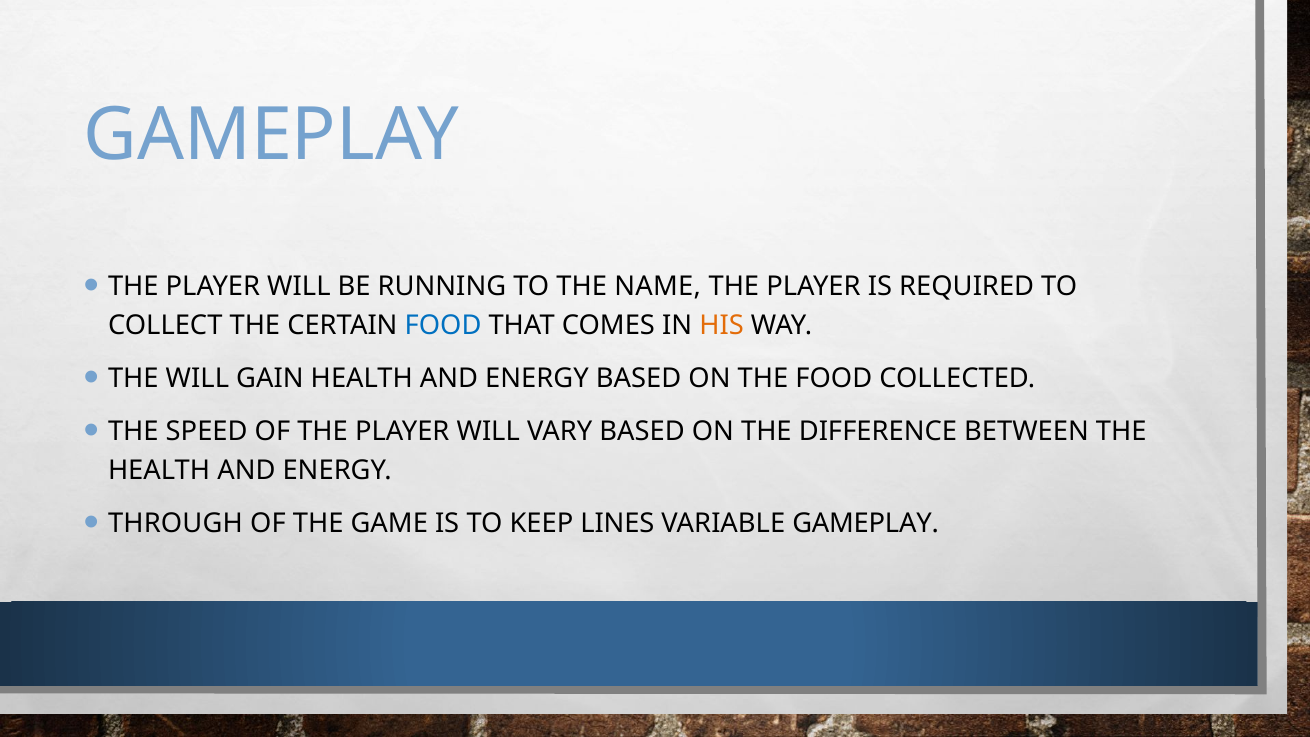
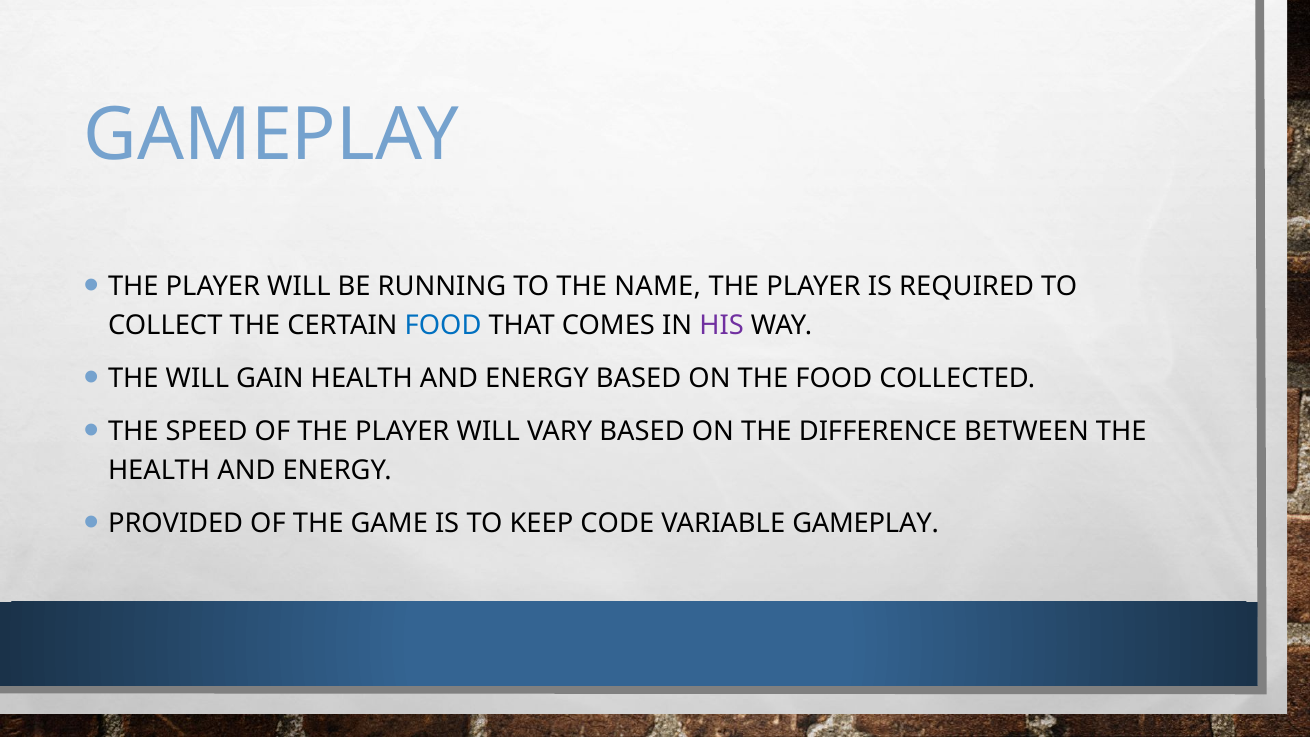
HIS colour: orange -> purple (722, 325)
THROUGH: THROUGH -> PROVIDED (176, 524)
LINES: LINES -> CODE (617, 524)
